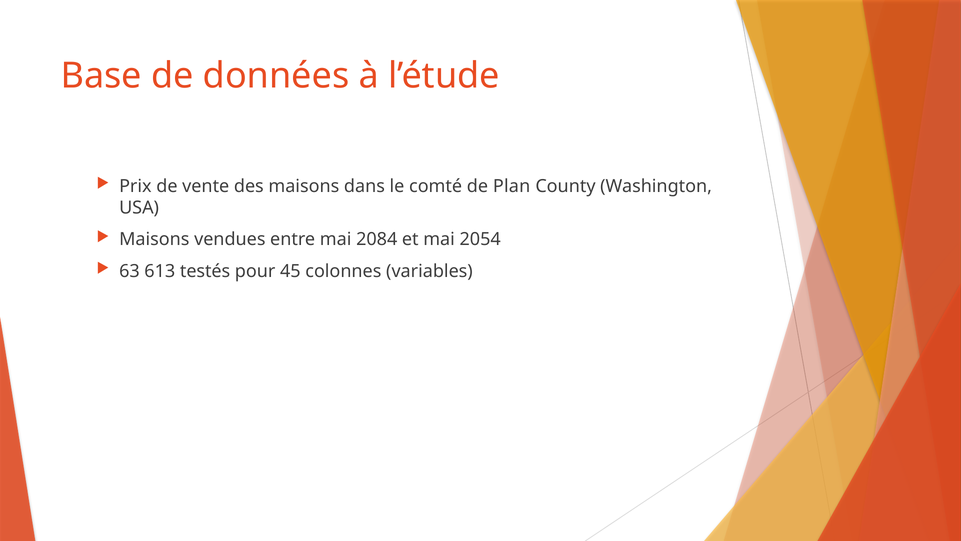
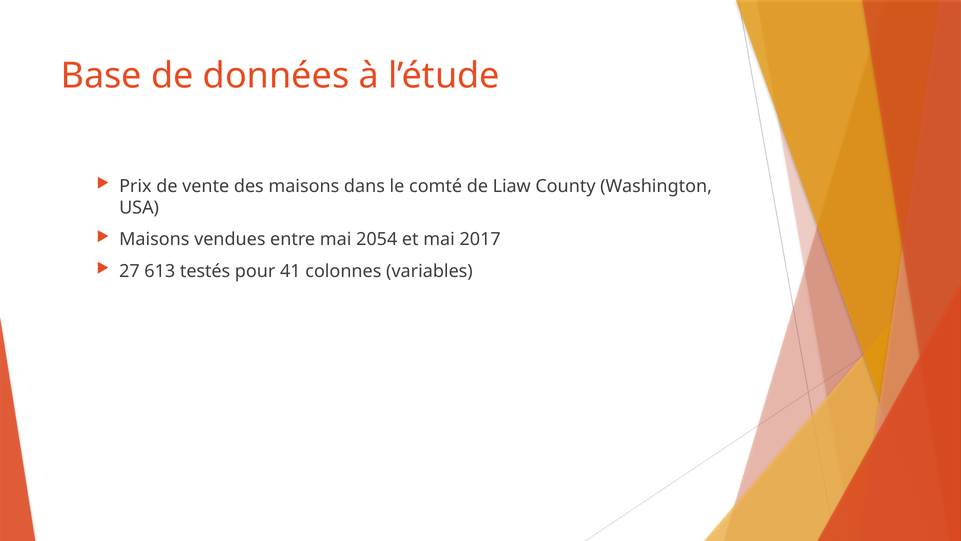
Plan: Plan -> Liaw (512, 186)
2084: 2084 -> 2054 (377, 239)
2054: 2054 -> 2017 (480, 239)
63: 63 -> 27 (129, 271)
45: 45 -> 41 (290, 271)
